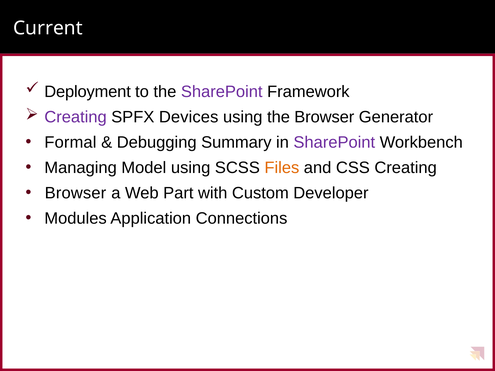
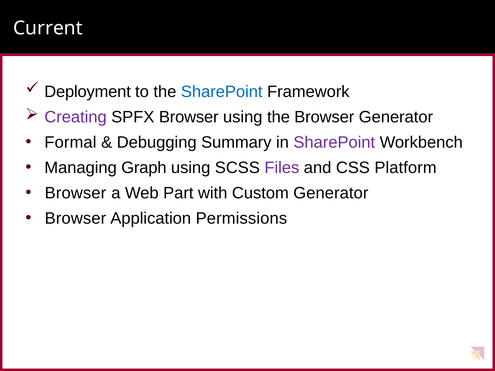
SharePoint colour: purple -> blue (222, 92)
SPFX Devices: Devices -> Browser (189, 117)
Model: Model -> Graph (144, 168)
Files colour: orange -> purple (282, 168)
CSS Creating: Creating -> Platform (406, 168)
Custom Developer: Developer -> Generator (331, 193)
Modules: Modules -> Browser (75, 218)
Connections: Connections -> Permissions (241, 218)
